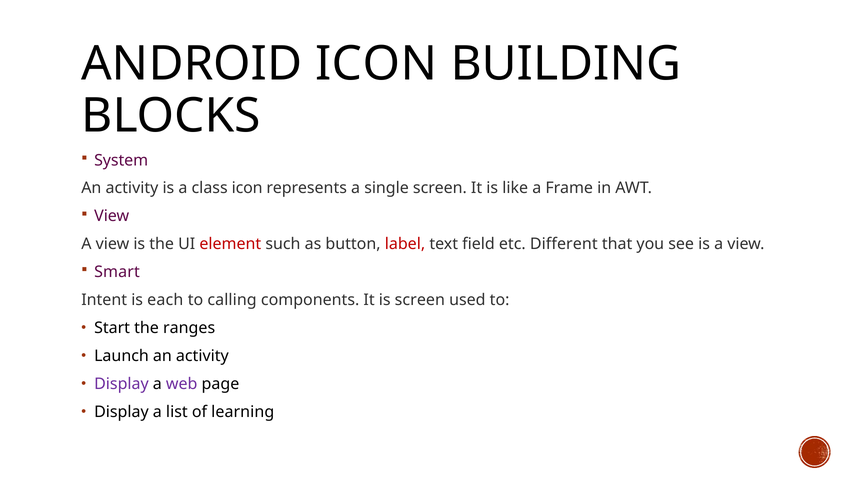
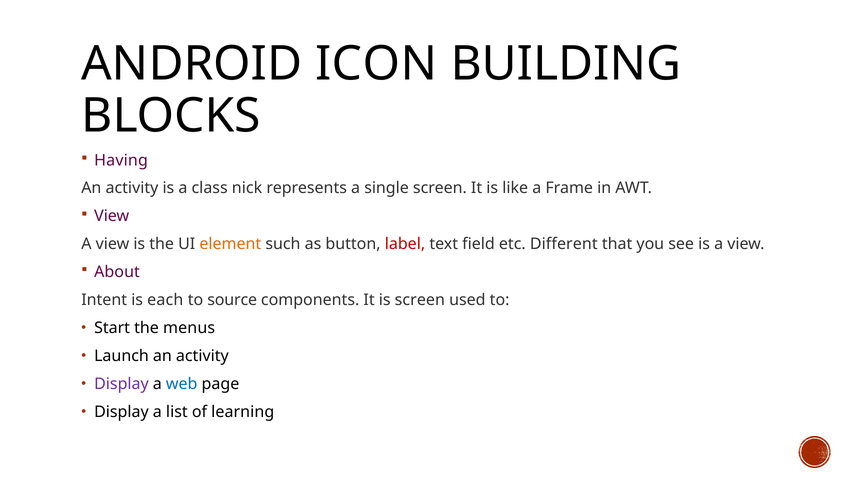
System: System -> Having (121, 160)
class icon: icon -> nick (247, 188)
element colour: red -> orange (230, 244)
Smart: Smart -> About (117, 272)
calling: calling -> source (232, 300)
ranges: ranges -> menus (189, 328)
web colour: purple -> blue (182, 384)
